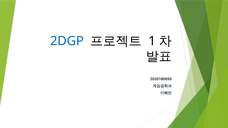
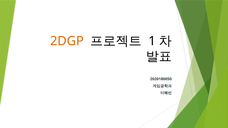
2DGP colour: blue -> orange (67, 41)
